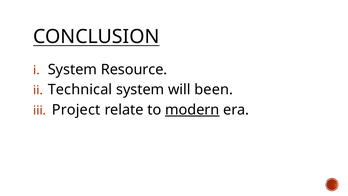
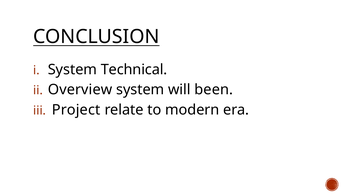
Resource: Resource -> Technical (134, 70)
Technical: Technical -> Overview (80, 90)
modern underline: present -> none (192, 110)
